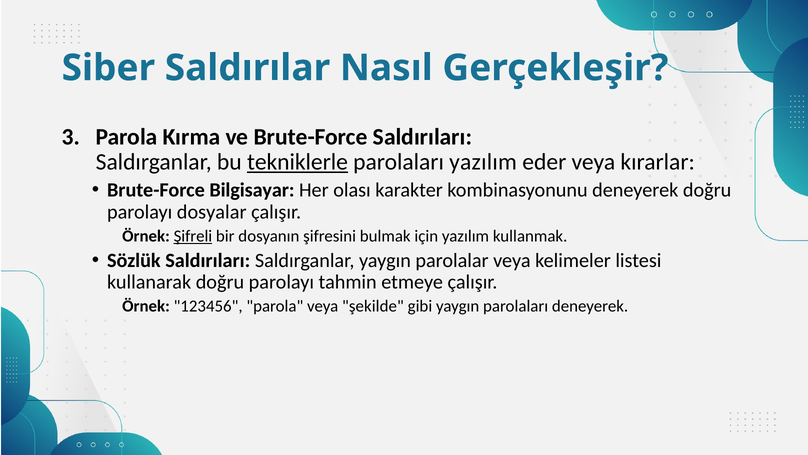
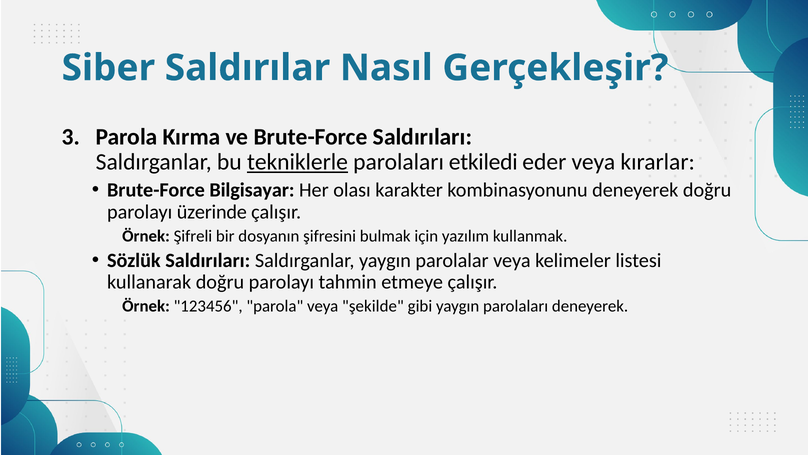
parolaları yazılım: yazılım -> etkiledi (483, 162)
dosyalar: dosyalar -> üzerinde (212, 212)
Şifreli underline: present -> none (193, 236)
